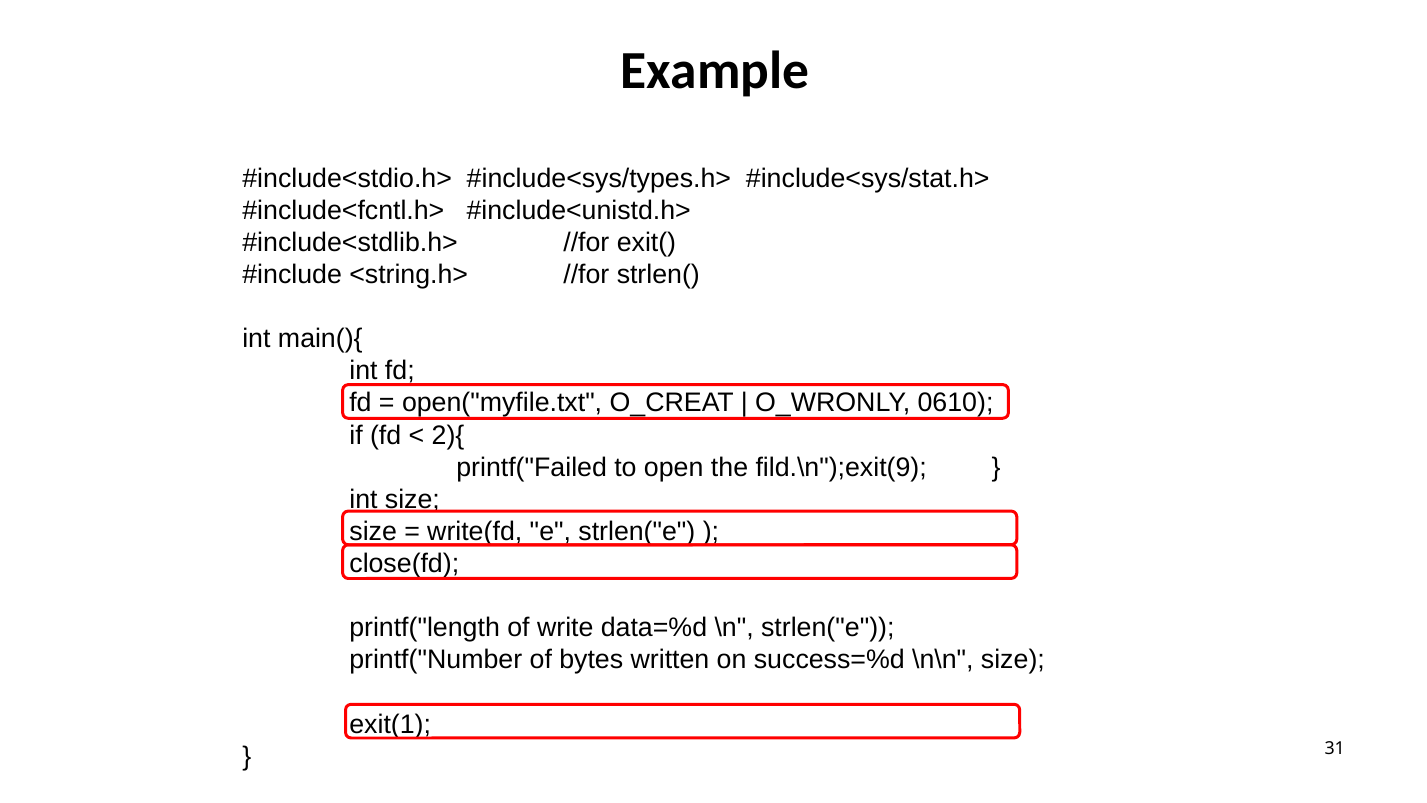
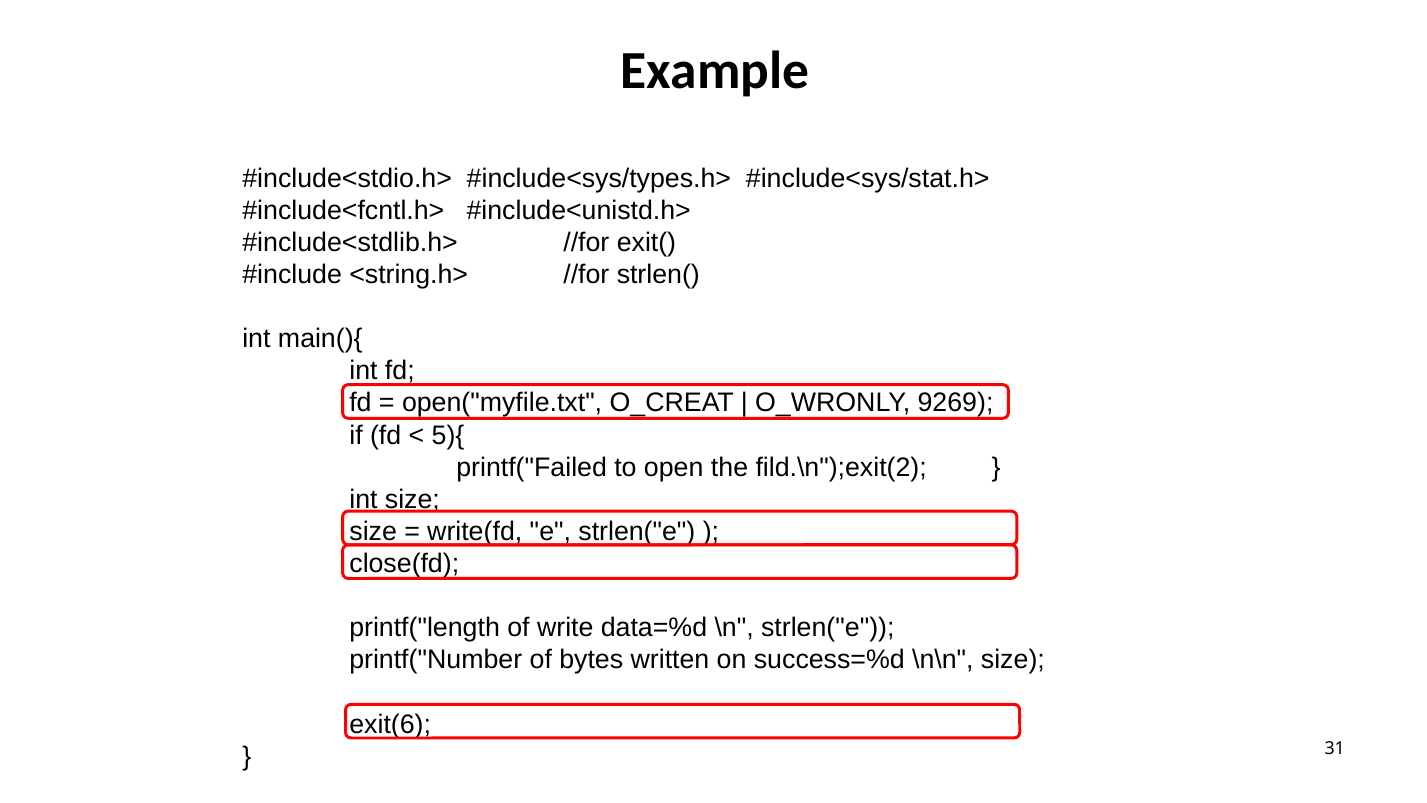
0610: 0610 -> 9269 (956, 403)
2){: 2){ -> 5){ (448, 435)
fild.\n");exit(9: fild.\n");exit(9 -> fild.\n");exit(2 (841, 467)
exit(1: exit(1 -> exit(6 (390, 724)
